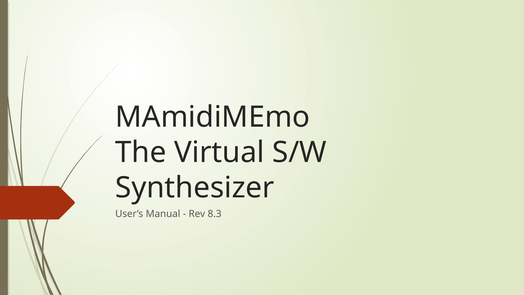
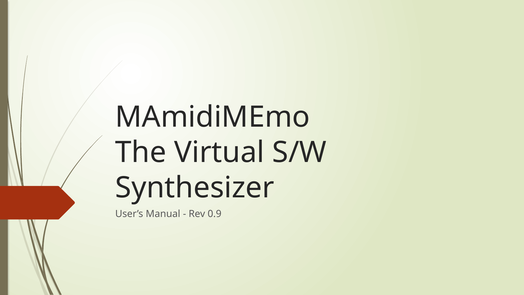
8.3: 8.3 -> 0.9 (215, 214)
